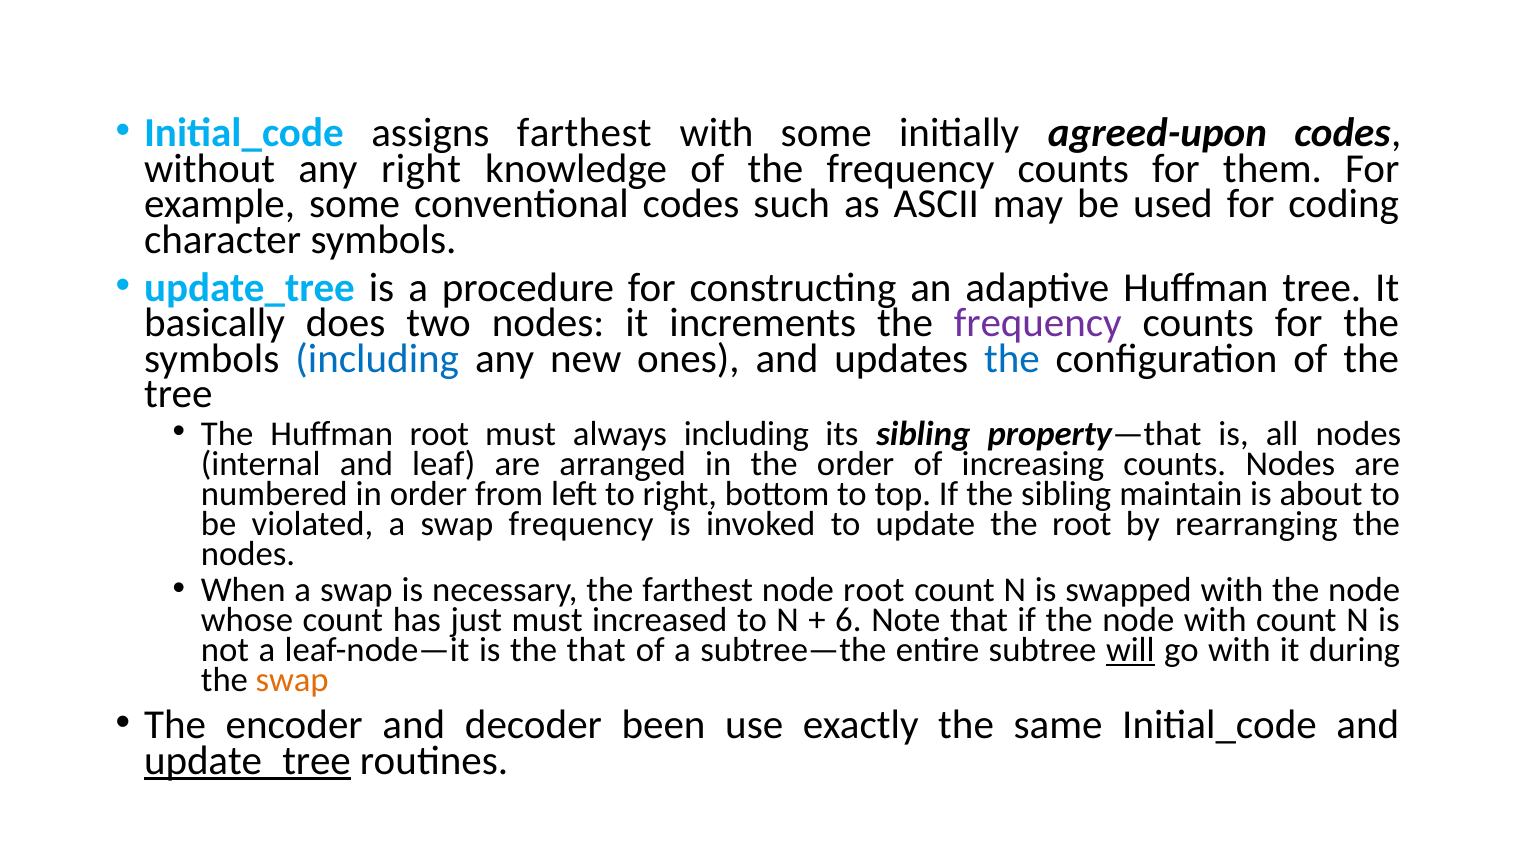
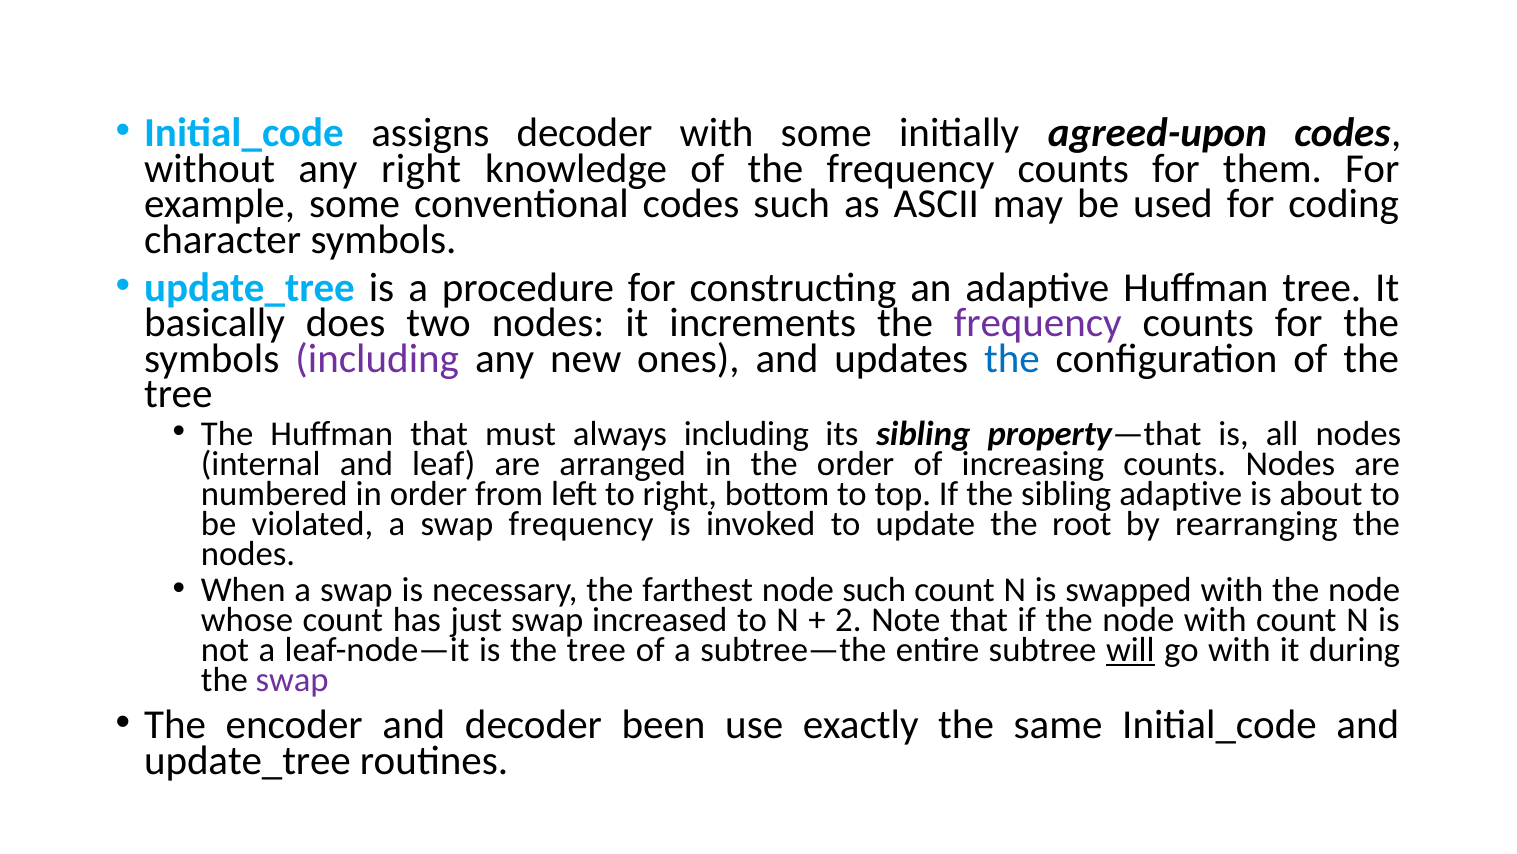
assigns farthest: farthest -> decoder (585, 133)
including colour: blue -> purple (377, 359)
Huffman root: root -> that (439, 433)
sibling maintain: maintain -> adaptive (1181, 493)
node root: root -> such (874, 590)
just must: must -> swap (547, 620)
6: 6 -> 2 (848, 620)
is the that: that -> tree (596, 650)
swap colour: orange -> purple (292, 680)
update_tree underline: present -> none (247, 760)
